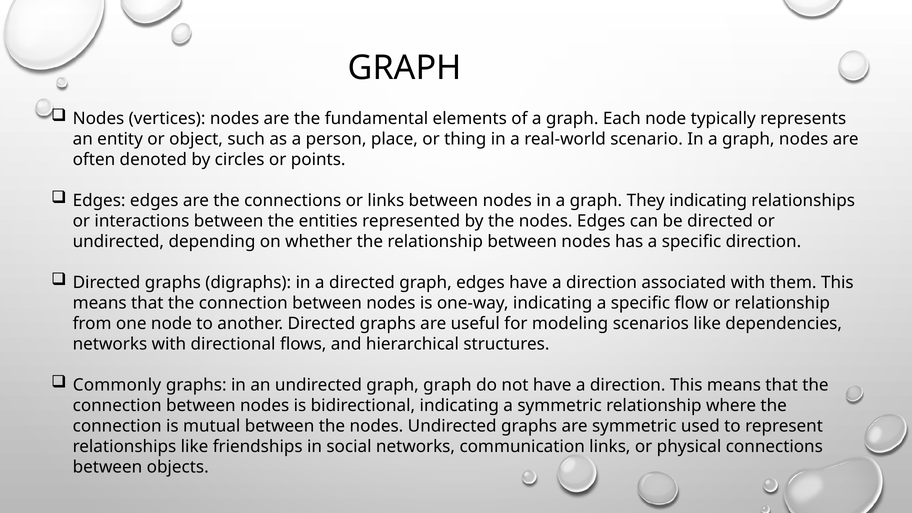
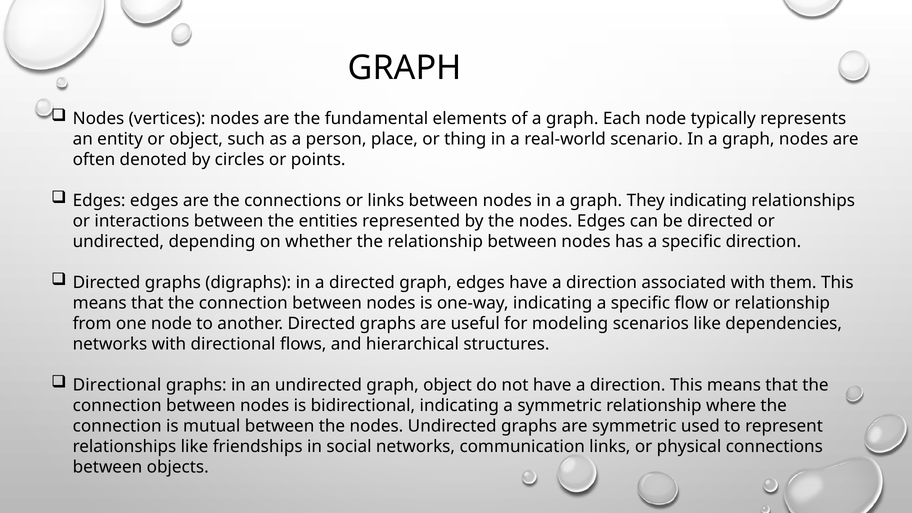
Commonly: Commonly -> Directional (117, 385)
graph graph: graph -> object (448, 385)
